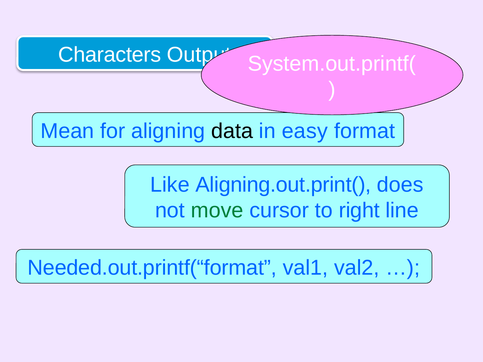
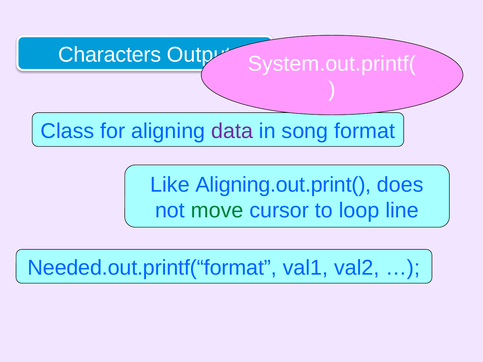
Mean: Mean -> Class (67, 131)
data colour: black -> purple (232, 131)
easy: easy -> song (305, 131)
right: right -> loop (359, 211)
